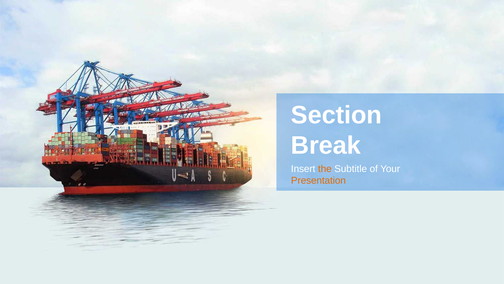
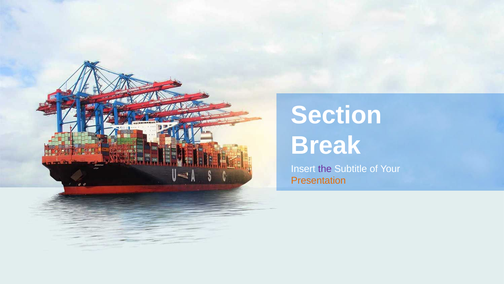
the colour: orange -> purple (325, 169)
